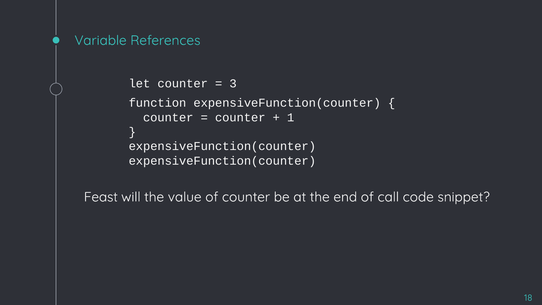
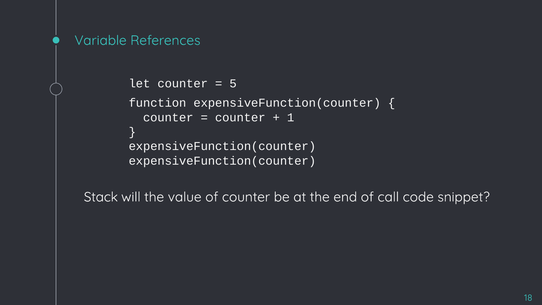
3: 3 -> 5 (233, 84)
Feast: Feast -> Stack (101, 197)
